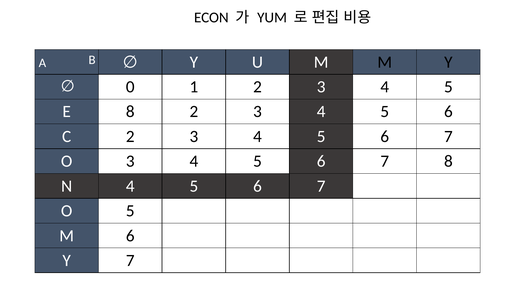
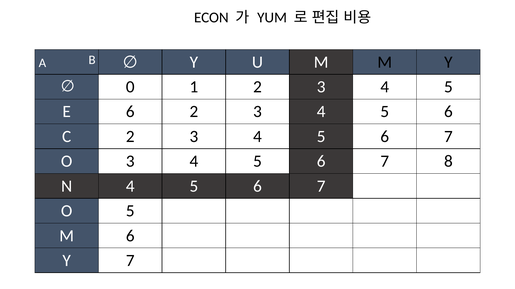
E 8: 8 -> 6 (130, 112)
